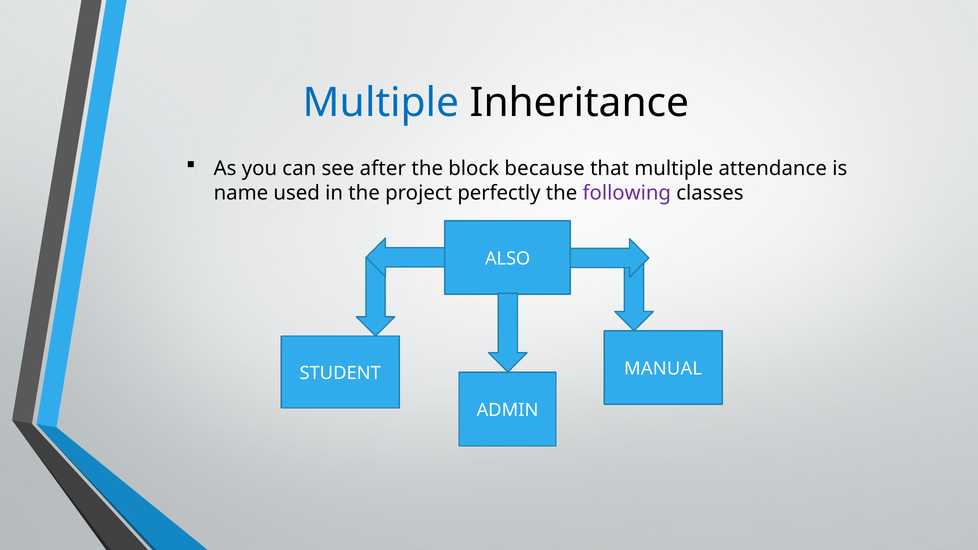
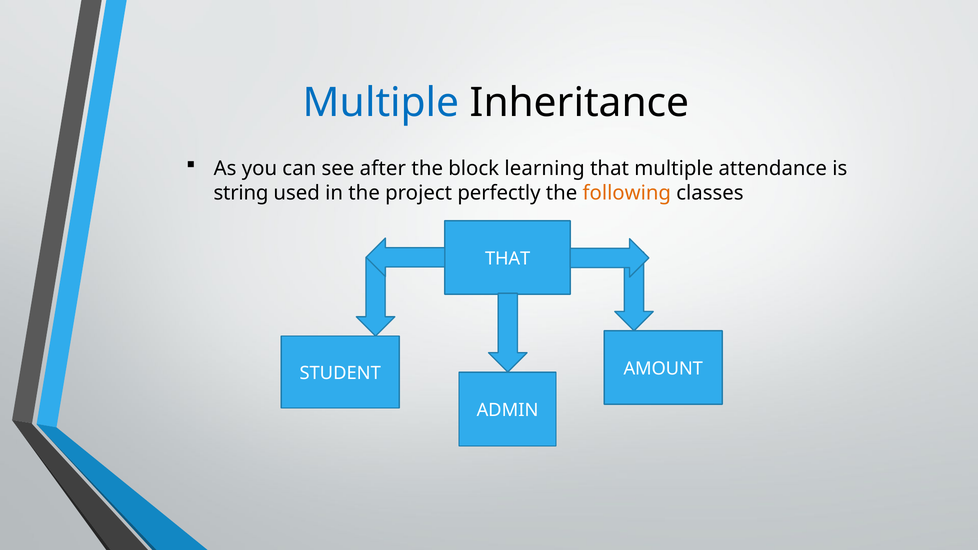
because: because -> learning (545, 169)
name: name -> string (241, 193)
following colour: purple -> orange (627, 193)
ALSO: ALSO -> THAT (508, 259)
MANUAL: MANUAL -> AMOUNT (663, 369)
